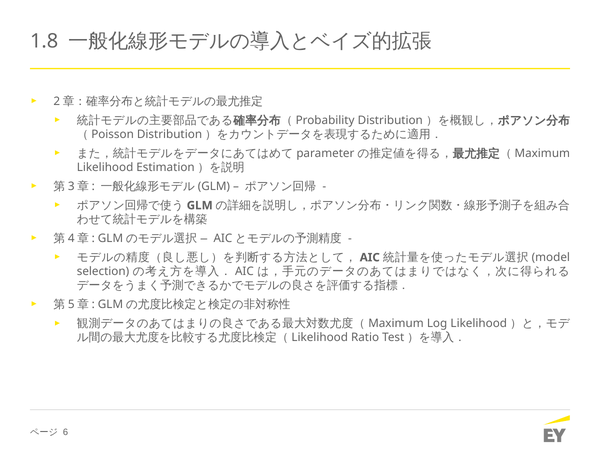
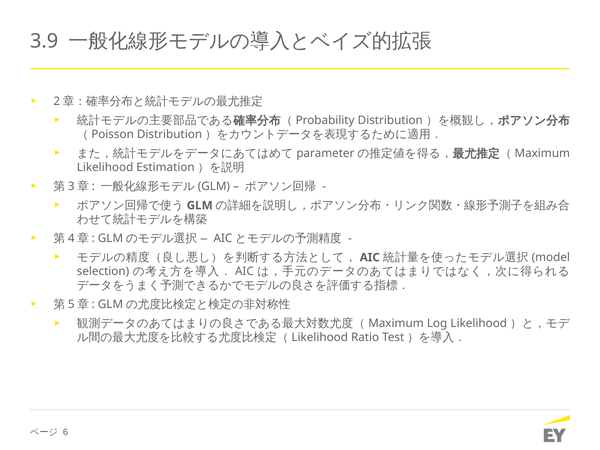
1.8: 1.8 -> 3.9 (44, 41)
